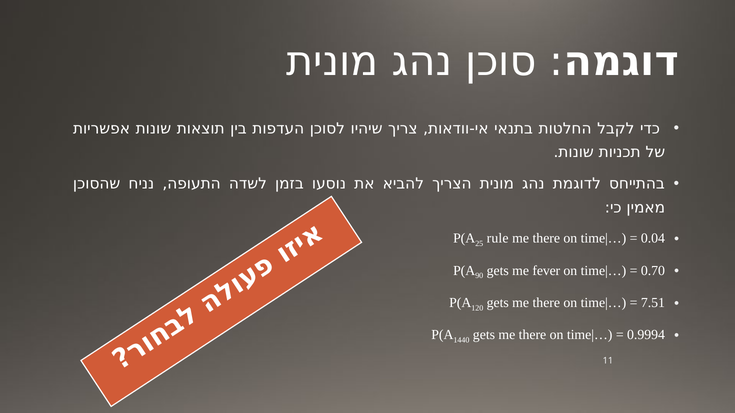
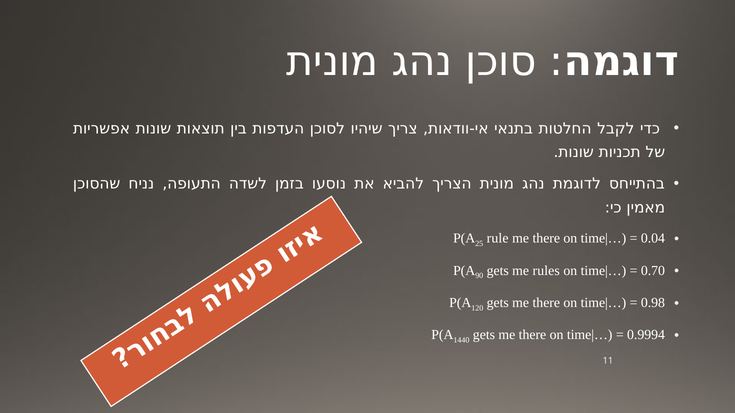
fever: fever -> rules (546, 271)
7.51: 7.51 -> 0.98 (653, 303)
